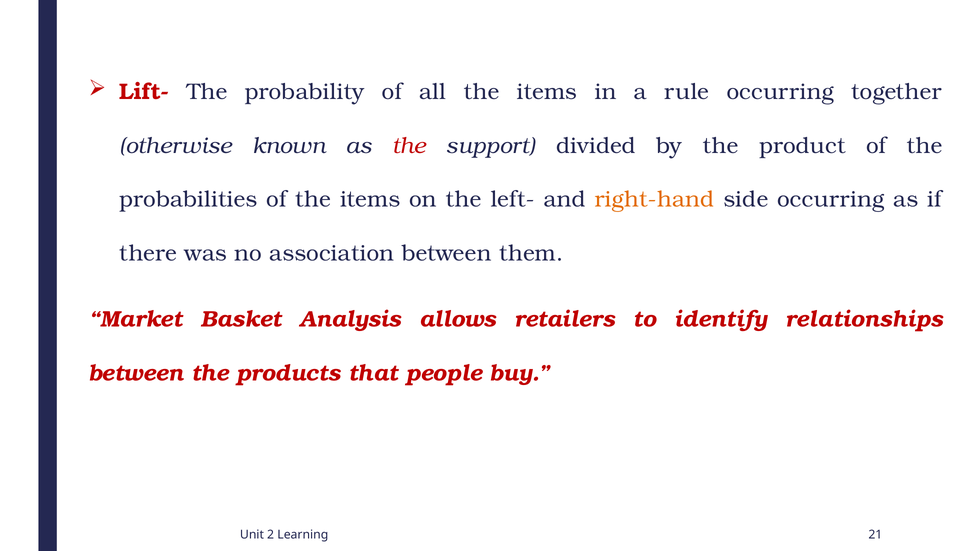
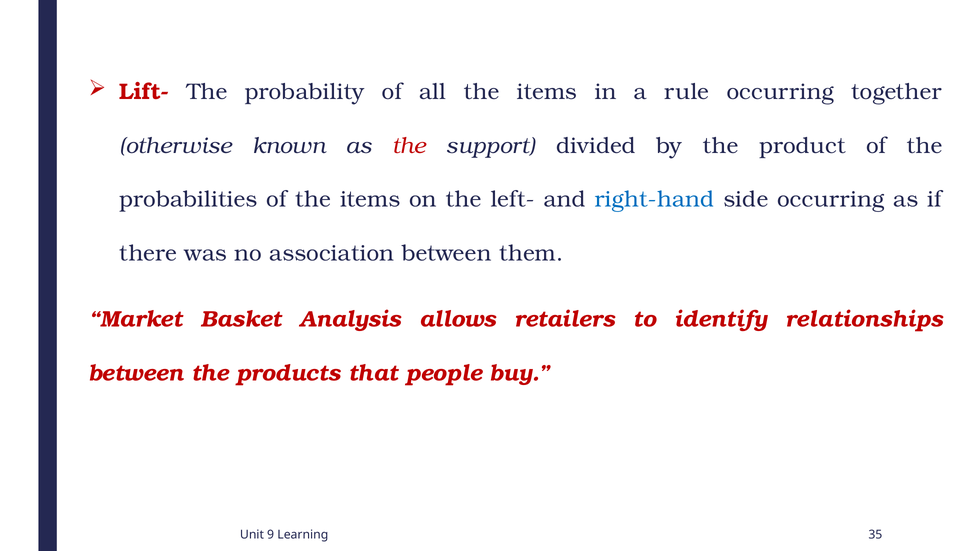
right-hand colour: orange -> blue (655, 200)
2: 2 -> 9 (271, 535)
21: 21 -> 35 (875, 535)
